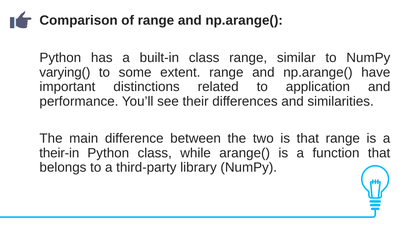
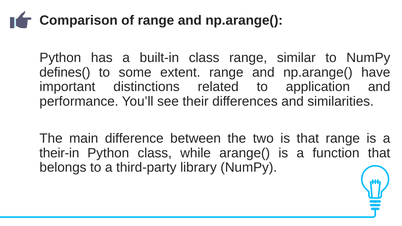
varying(: varying( -> defines( (65, 72)
